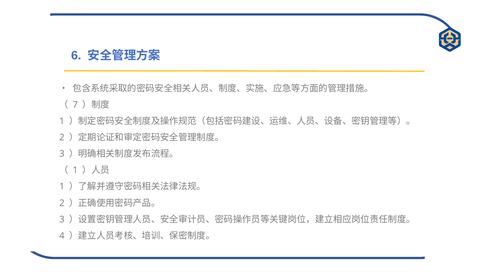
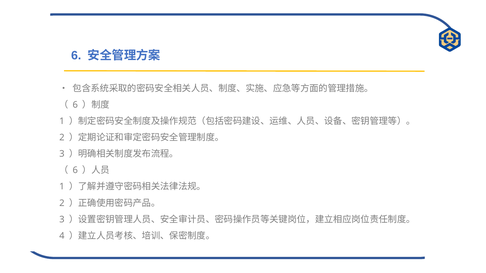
7: 7 -> 6 (75, 105)
1: 1 -> 6 (75, 170)
